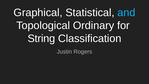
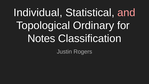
Graphical: Graphical -> Individual (38, 13)
and colour: light blue -> pink (126, 13)
String: String -> Notes (41, 38)
